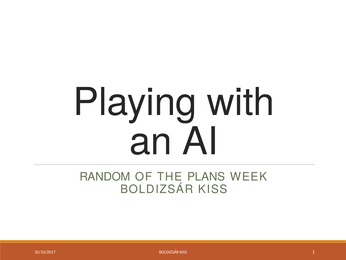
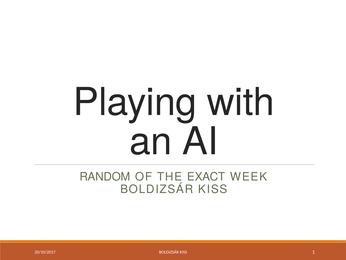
PLANS: PLANS -> EXACT (206, 176)
